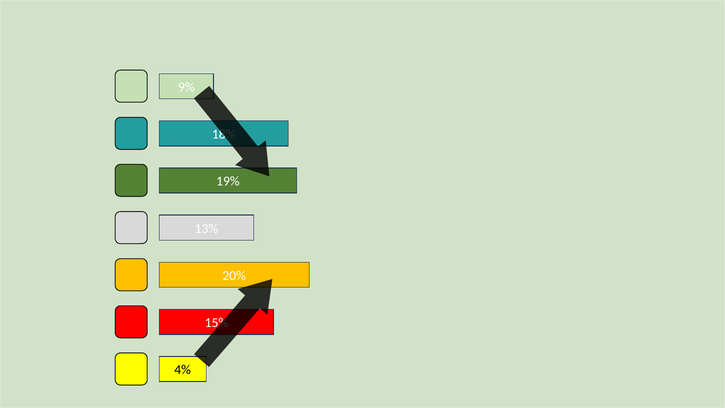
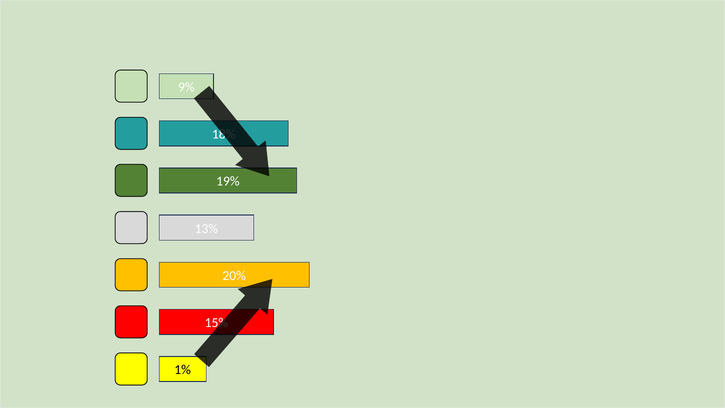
4%: 4% -> 1% (183, 370)
